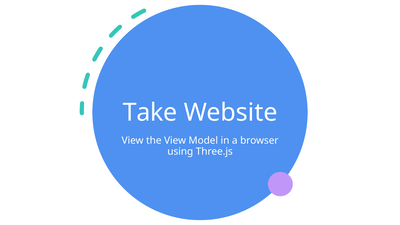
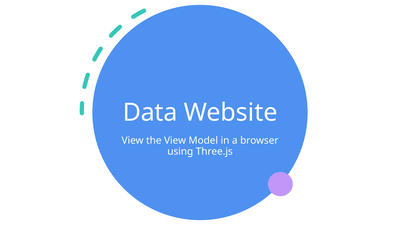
Take: Take -> Data (150, 113)
